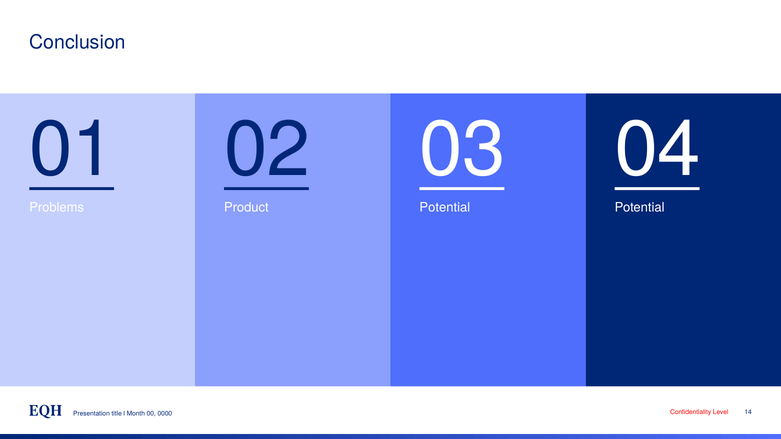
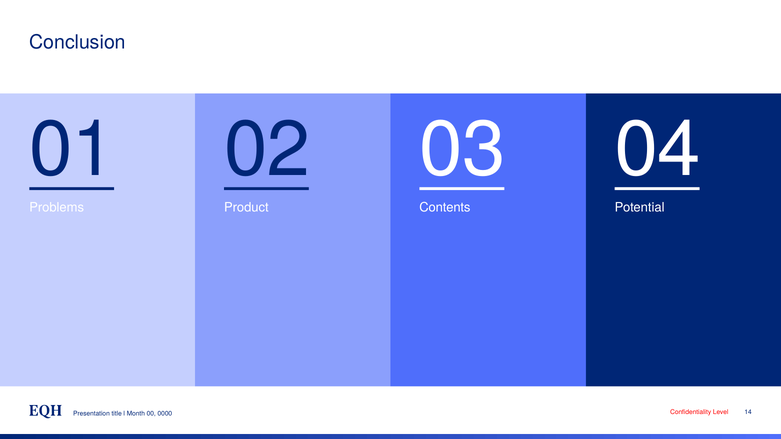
Potential: Potential -> Contents (445, 208)
